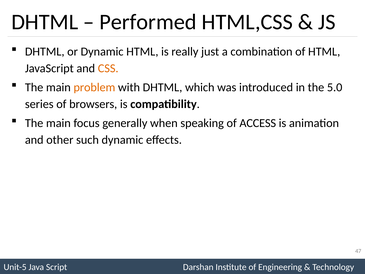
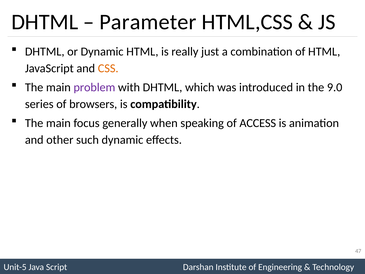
Performed: Performed -> Parameter (148, 22)
problem colour: orange -> purple (94, 87)
5.0: 5.0 -> 9.0 (335, 87)
